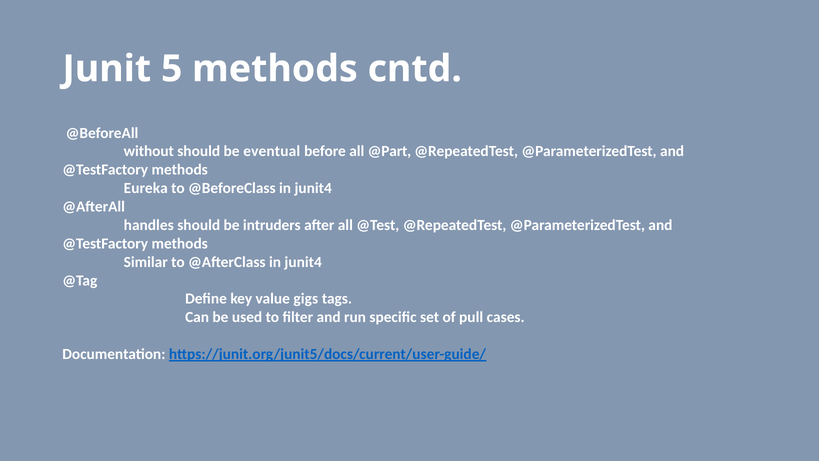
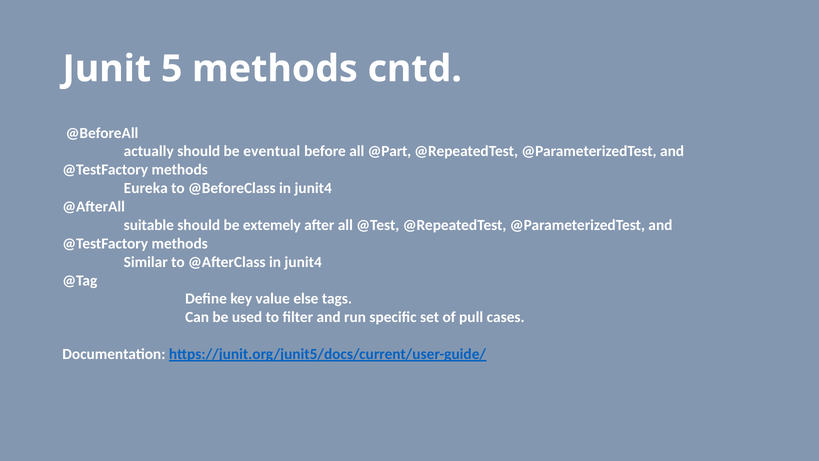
without: without -> actually (149, 151)
handles: handles -> suitable (149, 225)
intruders: intruders -> extemely (272, 225)
gigs: gigs -> else (306, 299)
